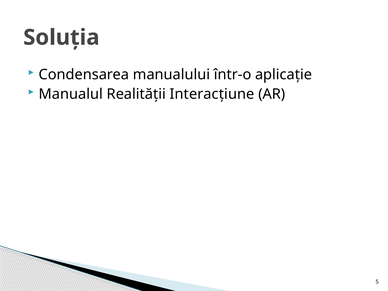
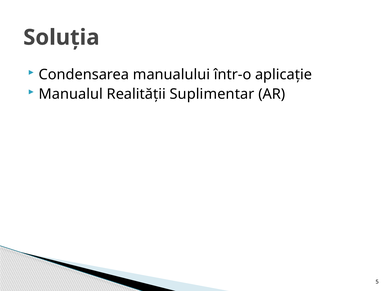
Interacțiune: Interacțiune -> Suplimentar (212, 94)
